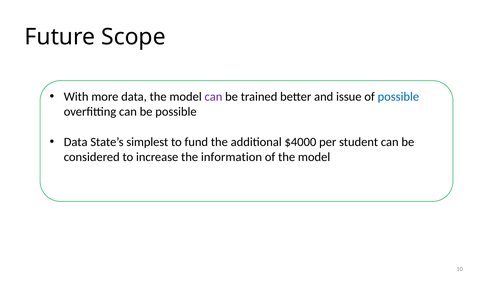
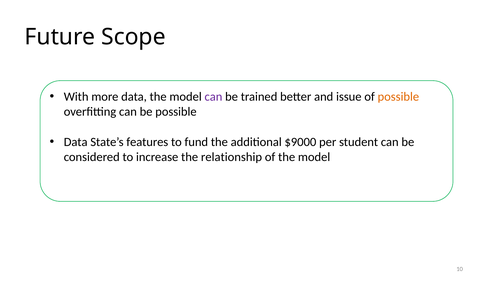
possible colour: blue -> orange (398, 97)
simplest: simplest -> features (147, 142)
$4000: $4000 -> $9000 (300, 142)
information: information -> relationship (231, 157)
